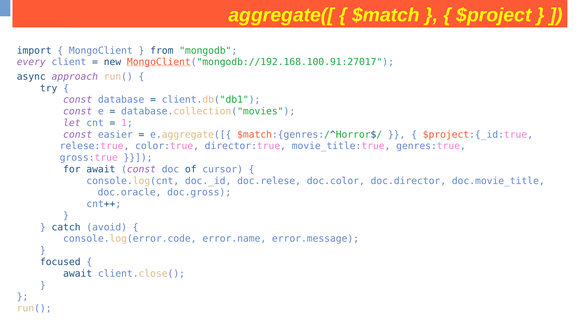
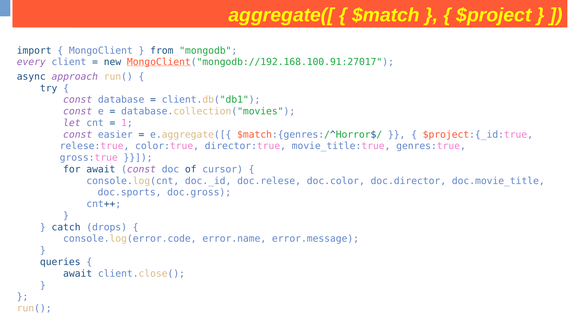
doc.oracle: doc.oracle -> doc.sports (130, 193)
avoid: avoid -> drops (107, 227)
focused: focused -> queries (60, 262)
